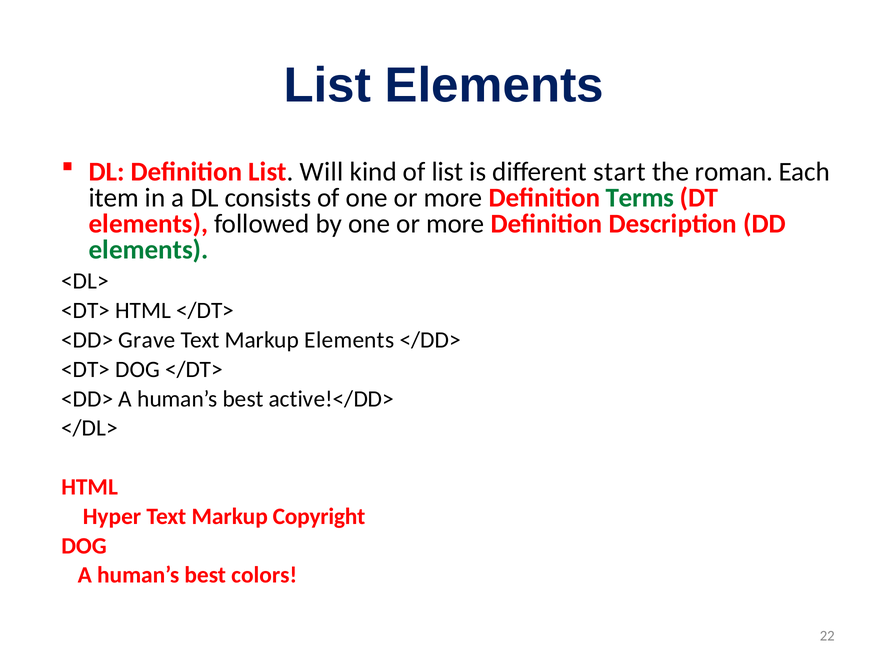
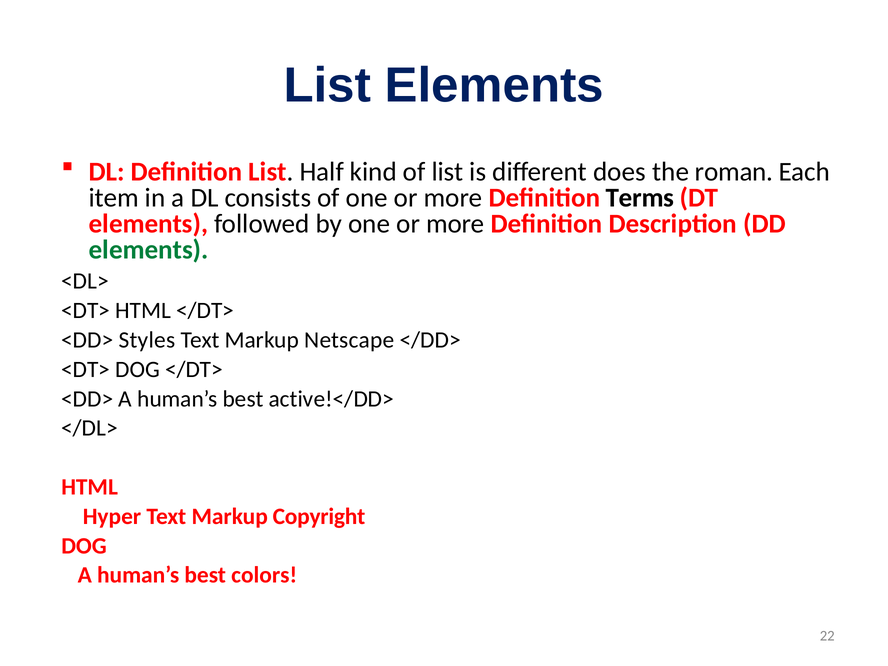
Will: Will -> Half (322, 172)
start: start -> does (620, 172)
Terms colour: green -> black (640, 198)
Grave: Grave -> Styles (147, 340)
Markup Elements: Elements -> Netscape (349, 340)
